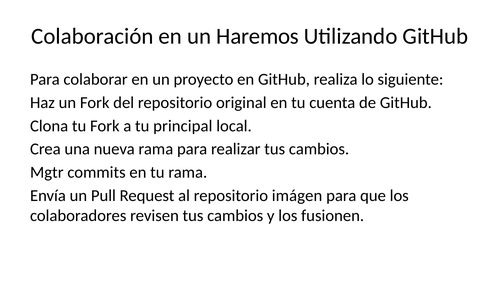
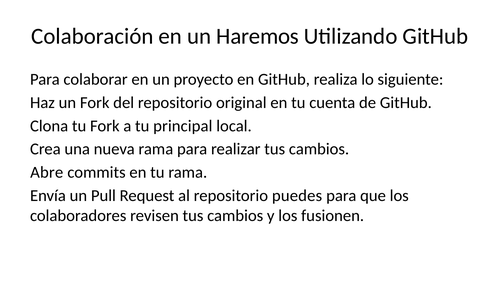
Mgtr: Mgtr -> Abre (47, 173)
imágen: imágen -> puedes (297, 196)
